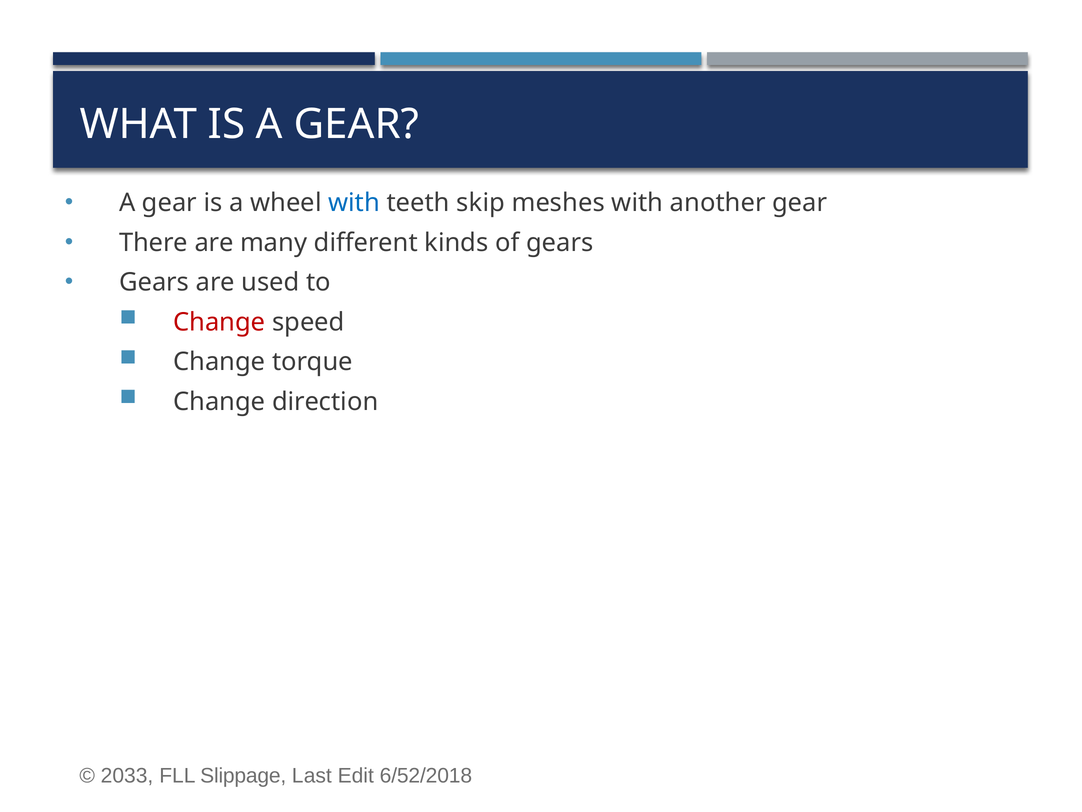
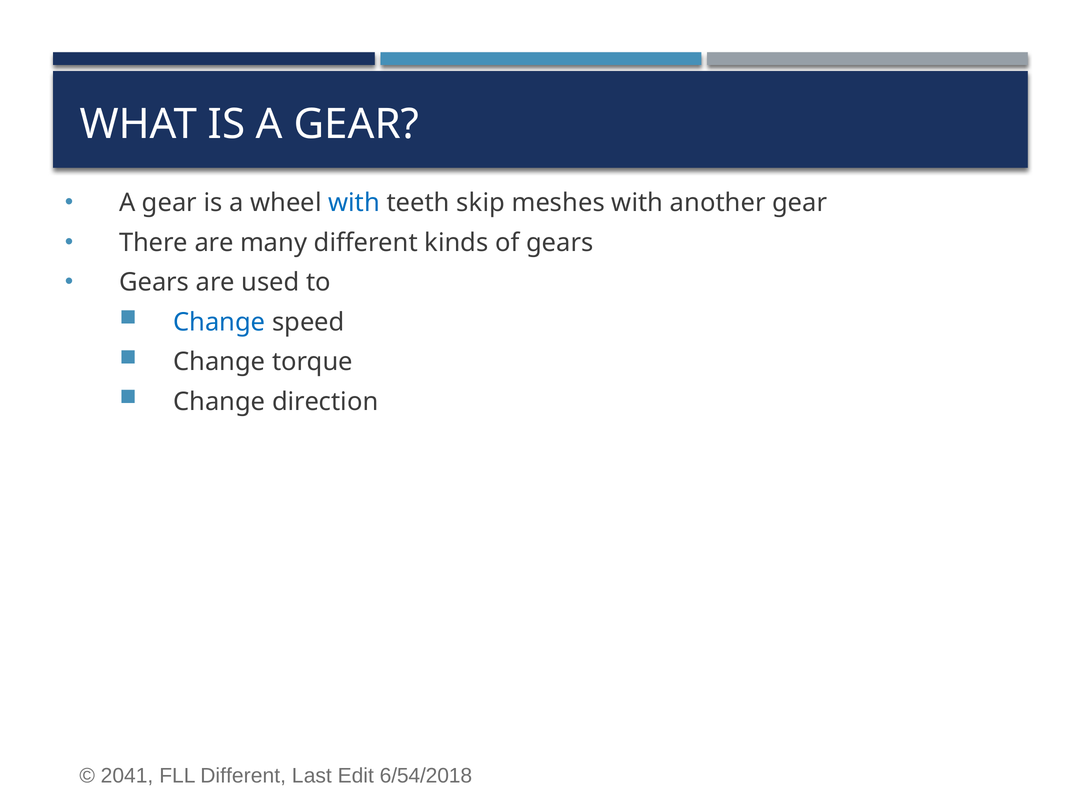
Change colour: red -> blue (219, 322)
2033: 2033 -> 2041 (127, 775)
FLL Slippage: Slippage -> Different (243, 775)
6/52/2018: 6/52/2018 -> 6/54/2018 (426, 775)
